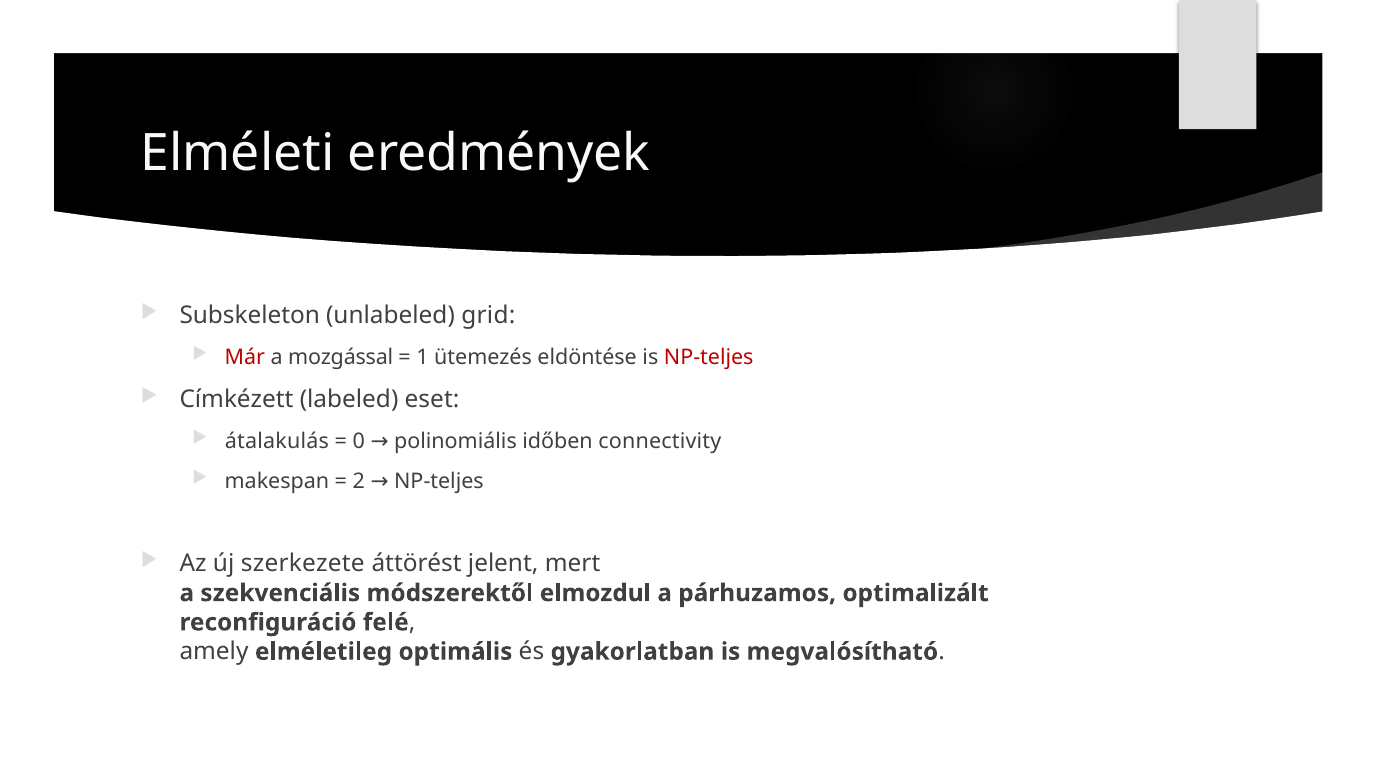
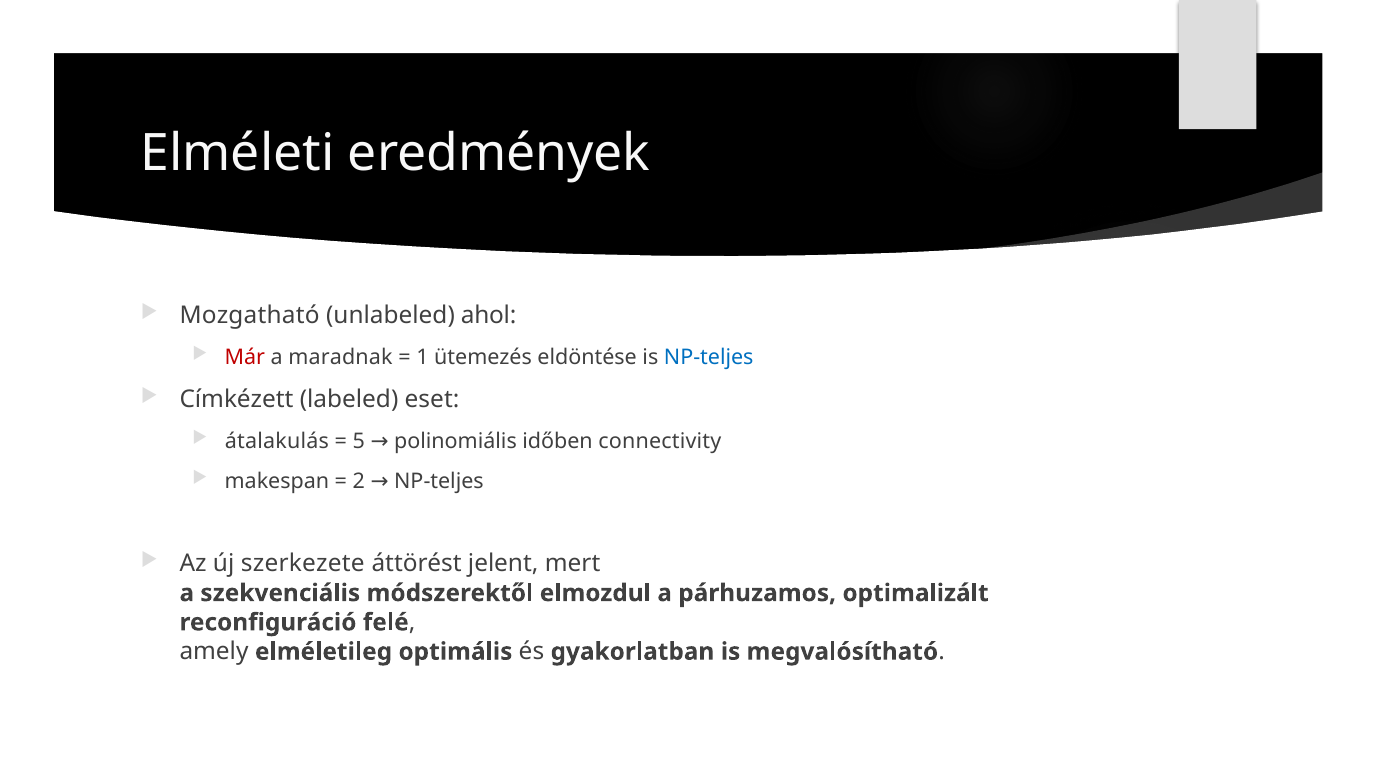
Subskeleton: Subskeleton -> Mozgatható (250, 316)
grid: grid -> ahol (489, 316)
mozgással: mozgással -> maradnak (340, 357)
NP-teljes colour: red -> blue (709, 357)
0: 0 -> 5 (359, 441)
